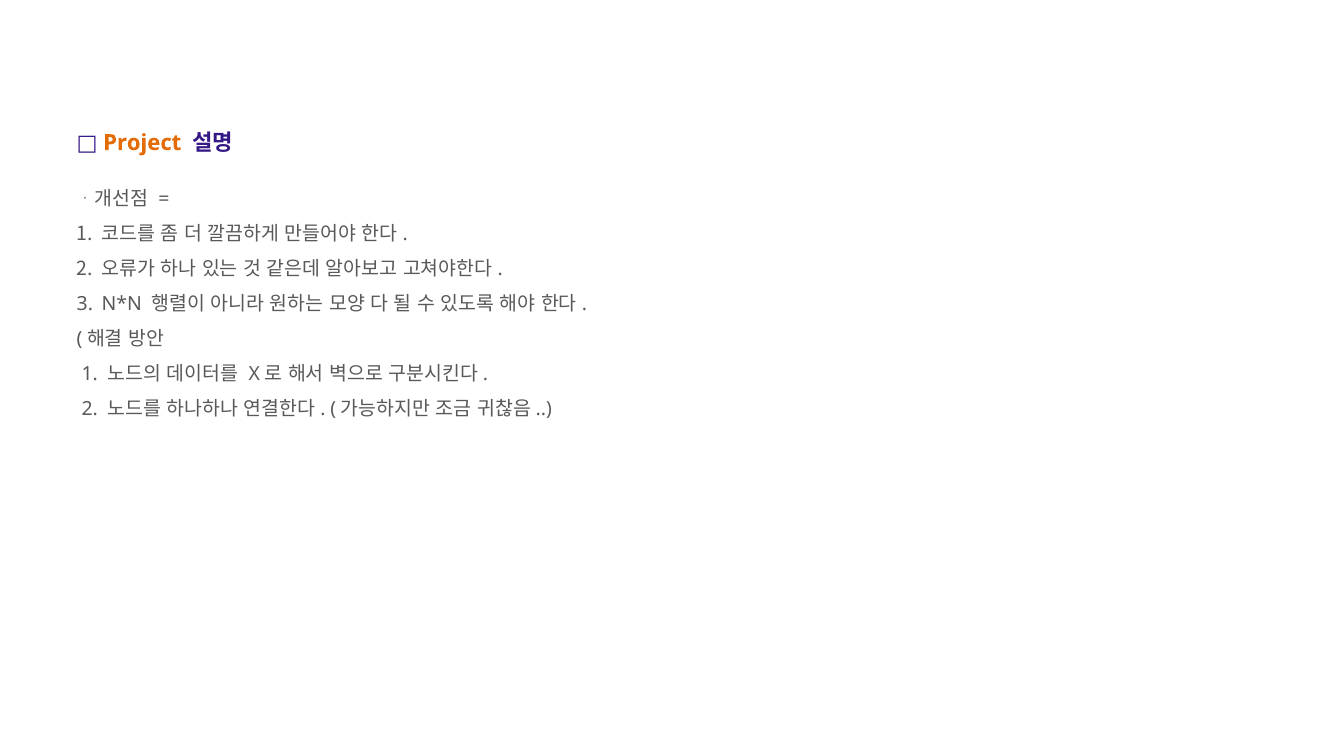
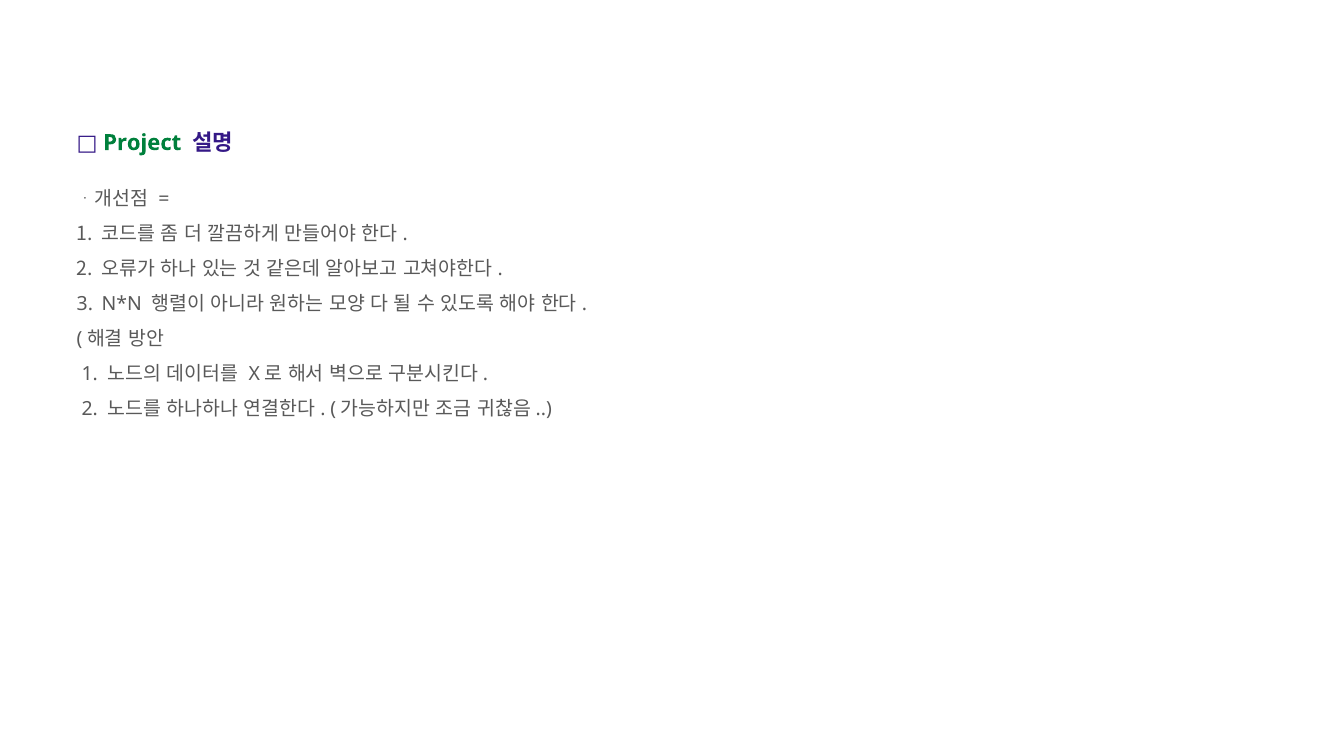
Project colour: orange -> green (142, 143)
